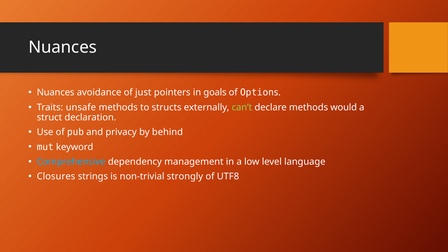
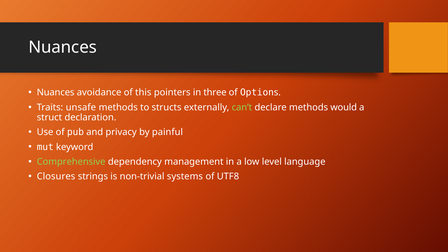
just: just -> this (143, 93)
goals: goals -> three (215, 93)
behind: behind -> painful (167, 132)
Comprehensive colour: light blue -> light green (71, 162)
strongly: strongly -> systems (185, 176)
